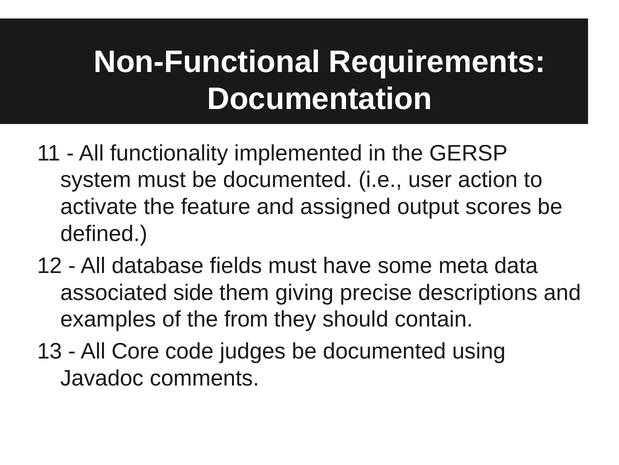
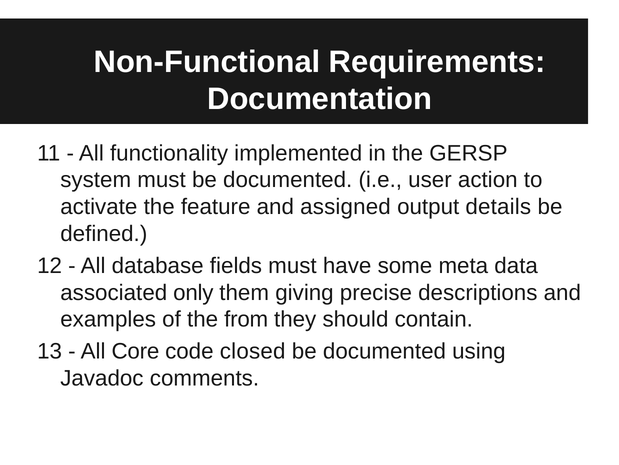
scores: scores -> details (498, 207)
side: side -> only (193, 292)
judges: judges -> closed (253, 351)
